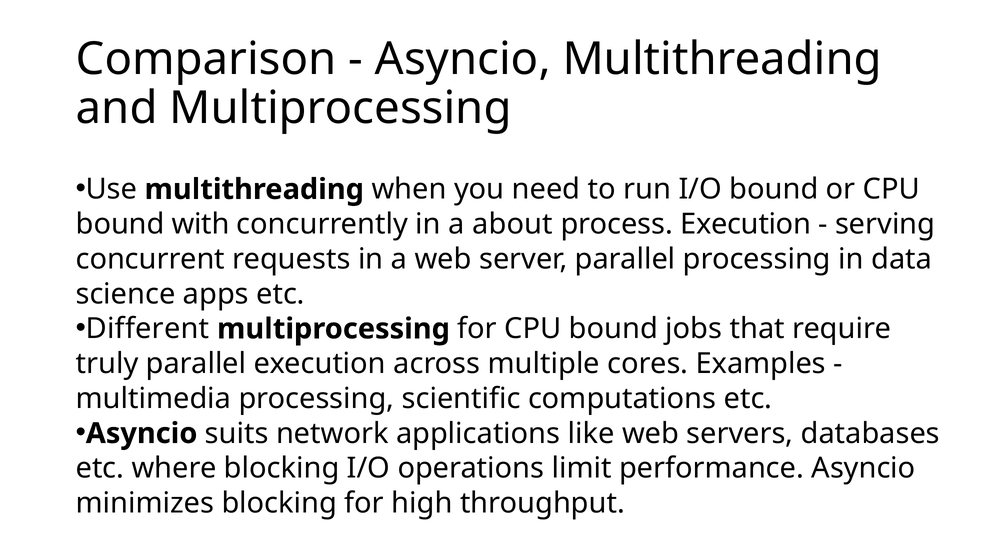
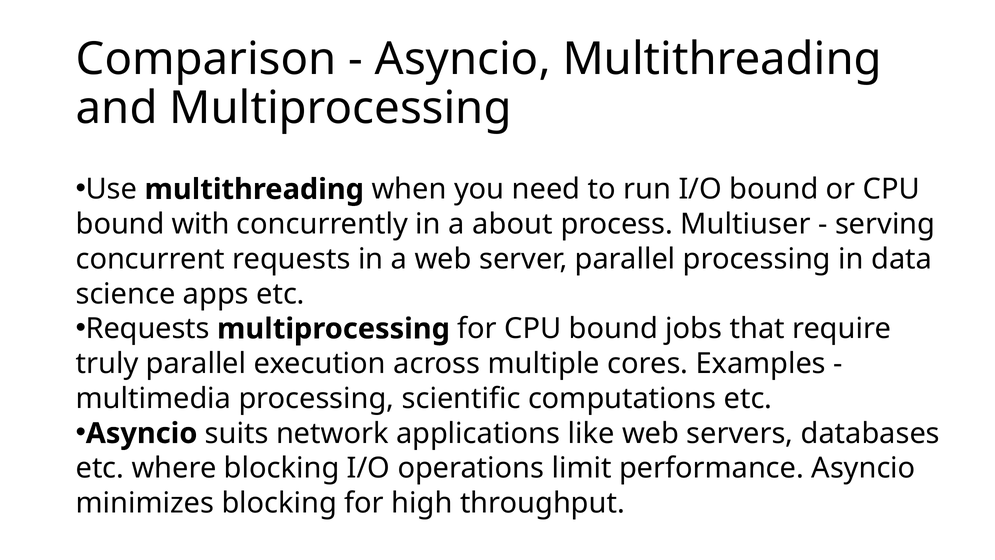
process Execution: Execution -> Multiuser (746, 224)
Different: Different -> Requests (148, 329)
